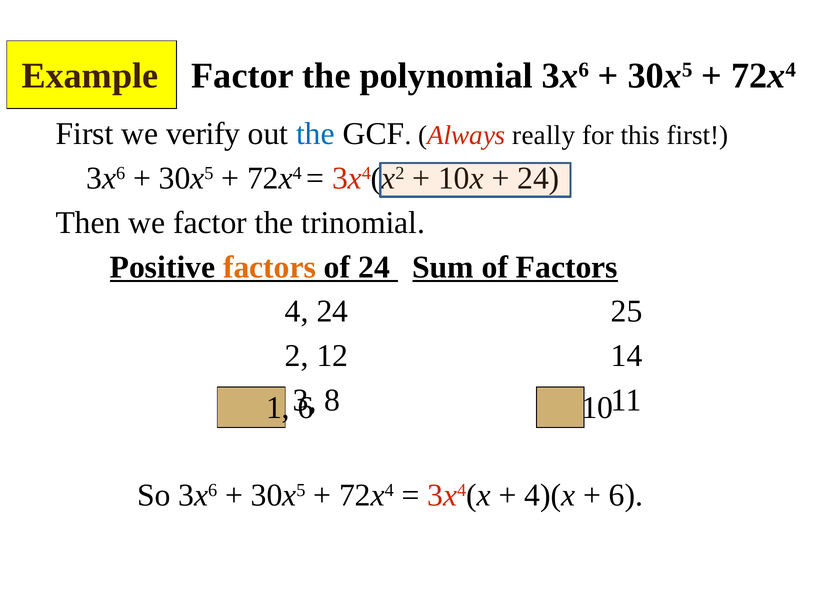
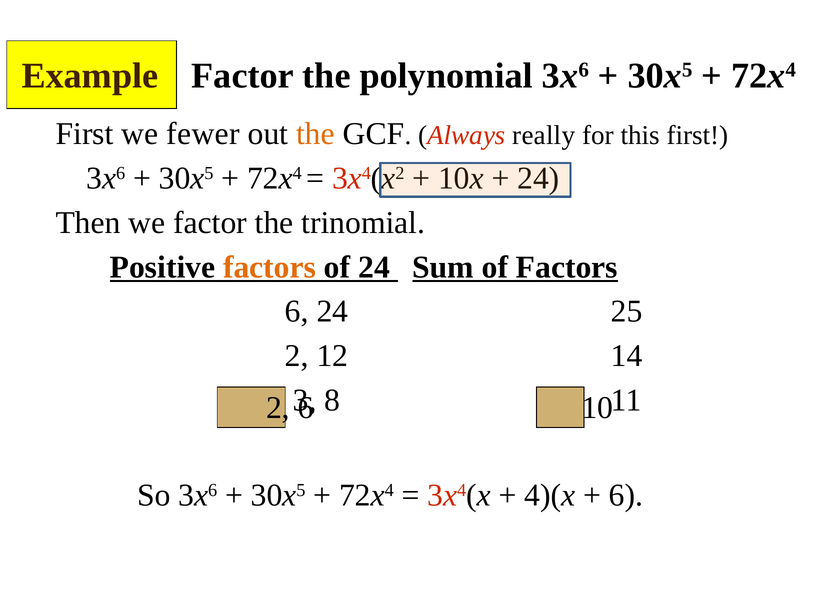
verify: verify -> fewer (203, 134)
the colour: blue -> orange (315, 134)
4: 4 -> 6 (297, 312)
1: 1 -> 2 (278, 408)
